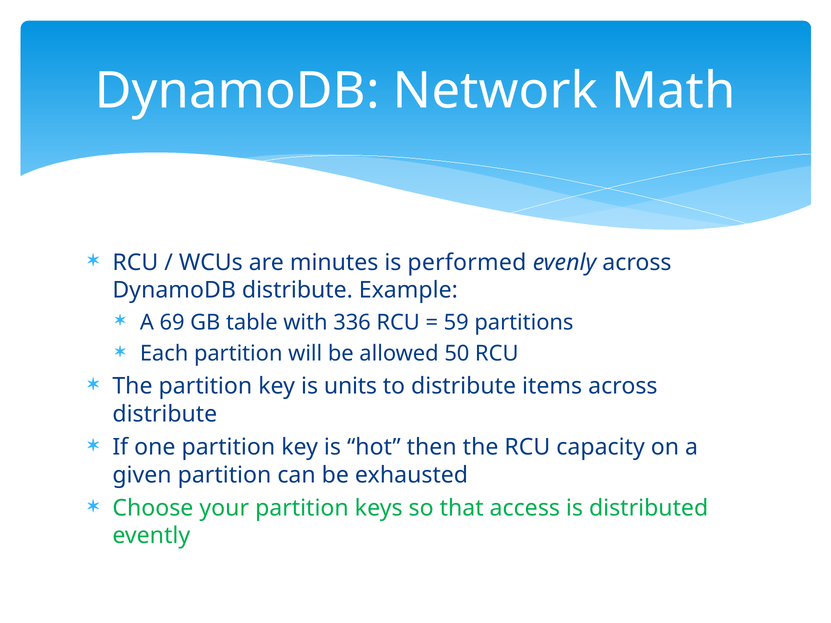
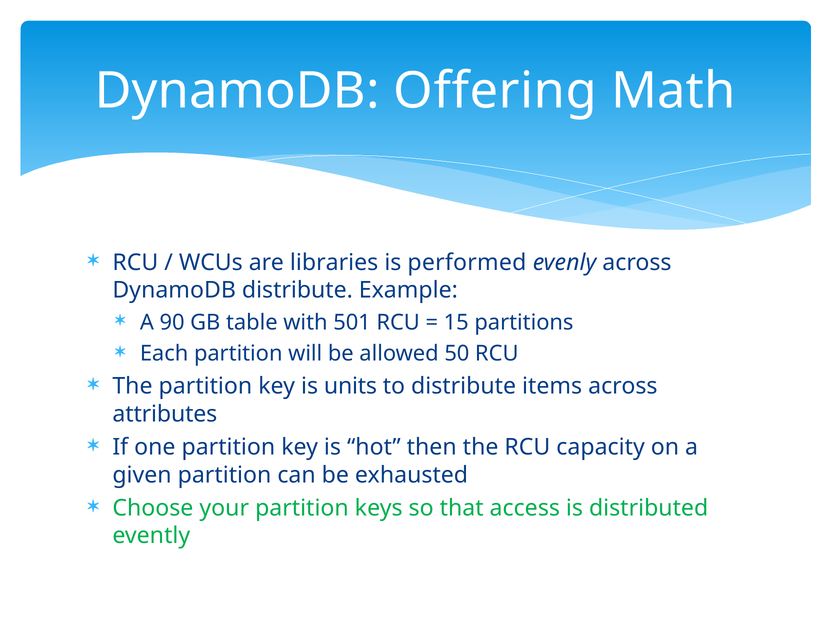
Network: Network -> Offering (495, 91)
minutes: minutes -> libraries (334, 263)
69: 69 -> 90 (172, 322)
336: 336 -> 501 (352, 322)
59: 59 -> 15 (456, 322)
distribute: distribute -> attributes (165, 414)
